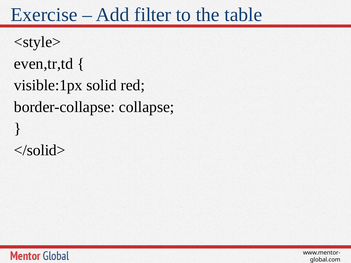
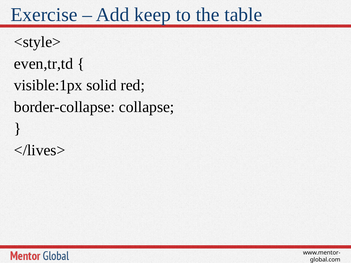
filter: filter -> keep (153, 15)
</solid>: </solid> -> </lives> (40, 150)
